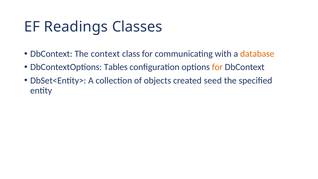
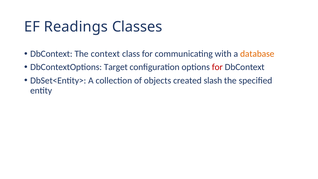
Tables: Tables -> Target (116, 67)
for colour: orange -> red (217, 67)
seed: seed -> slash (213, 80)
